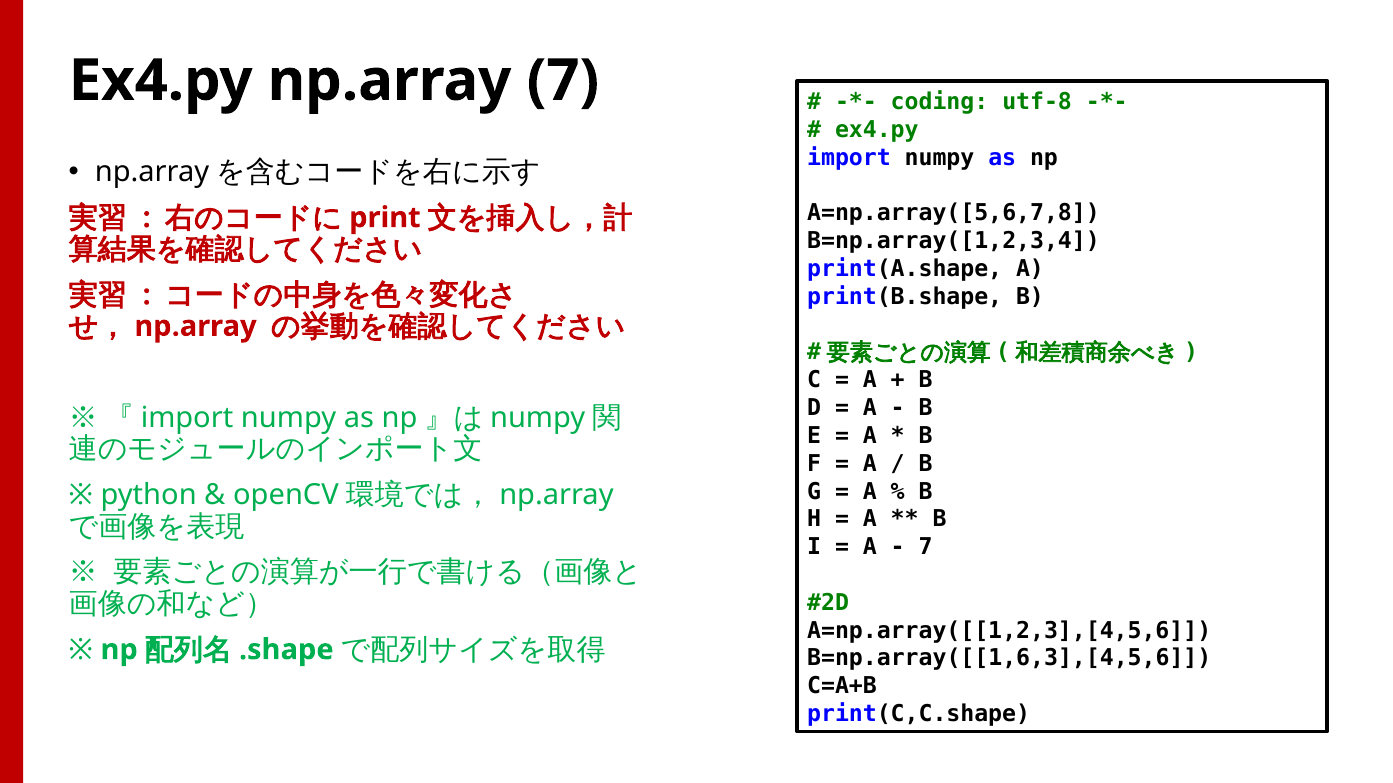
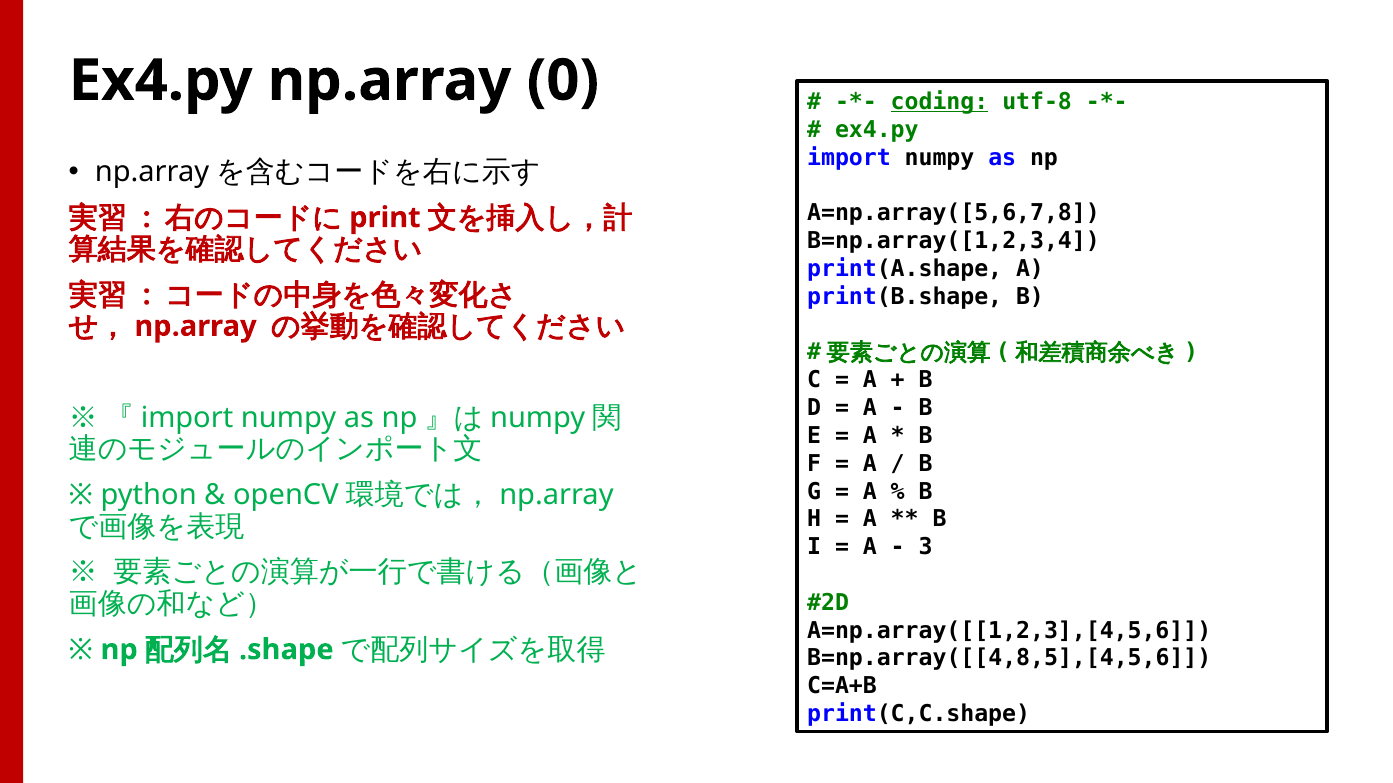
np.array 7: 7 -> 0 (563, 81)
coding underline: none -> present (939, 102)
7: 7 -> 3 (926, 547)
B=np.array([[1,6,3],[4,5,6: B=np.array([[1,6,3],[4,5,6 -> B=np.array([[4,8,5],[4,5,6 (1009, 659)
